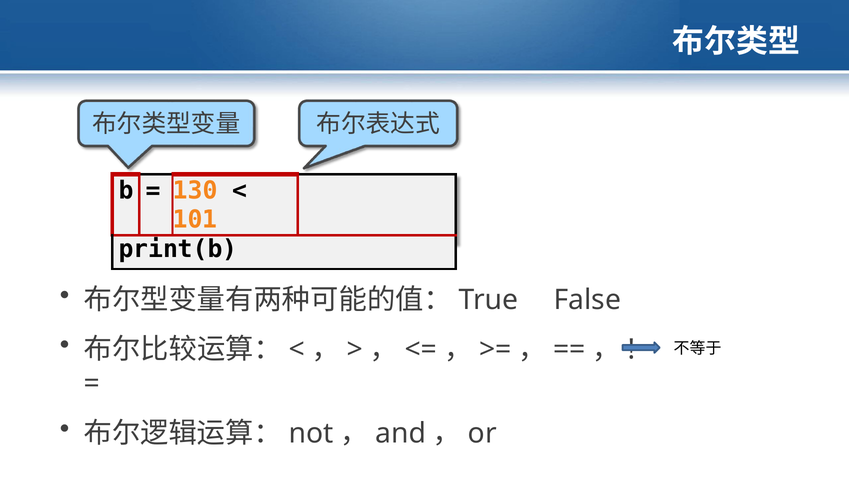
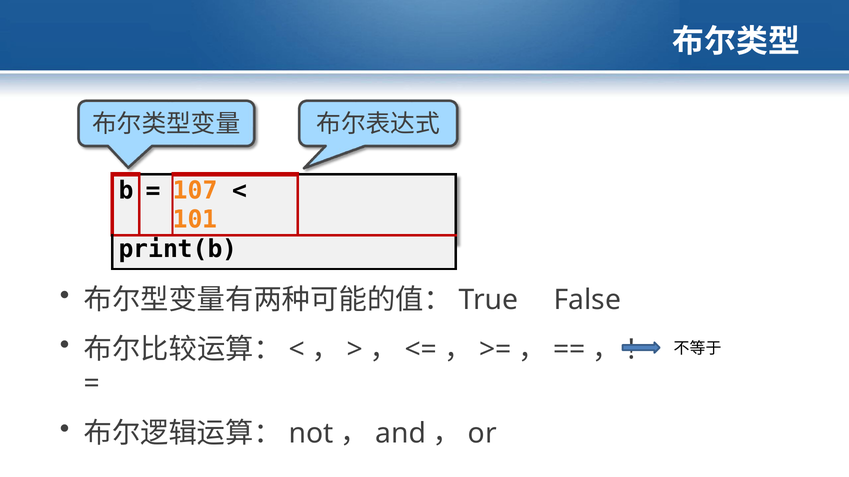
130: 130 -> 107 (195, 191)
